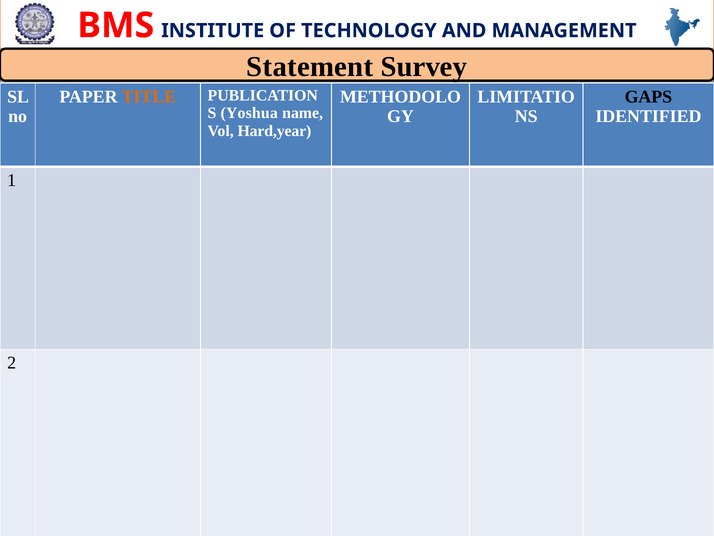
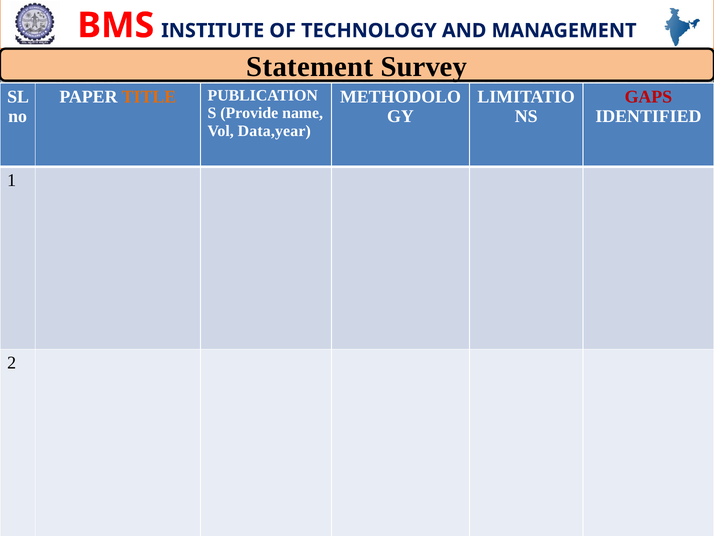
GAPS colour: black -> red (648, 97)
Yoshua: Yoshua -> Provide (249, 113)
Hard,year: Hard,year -> Data,year (274, 131)
